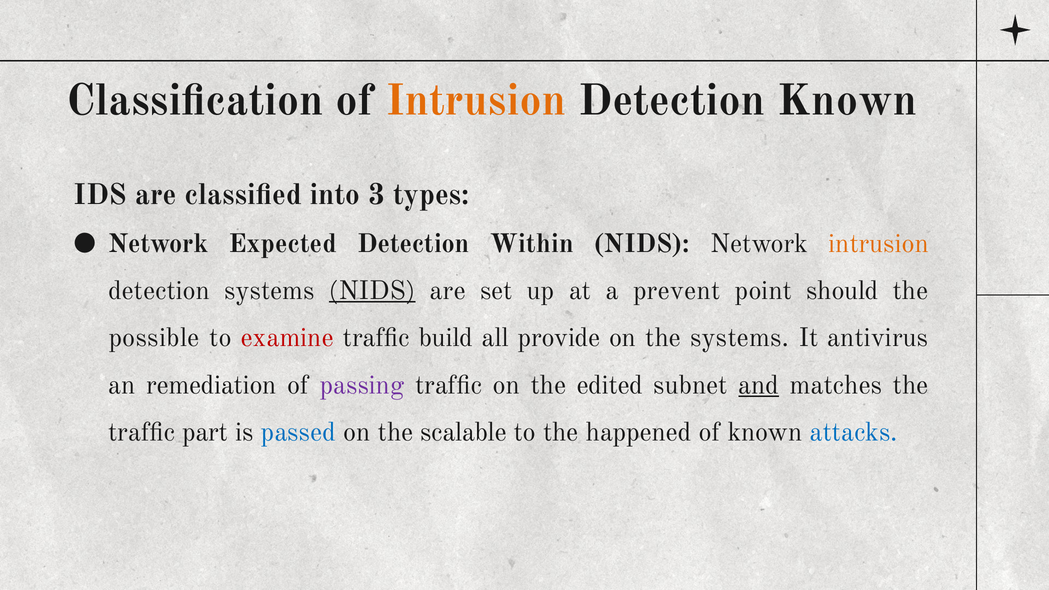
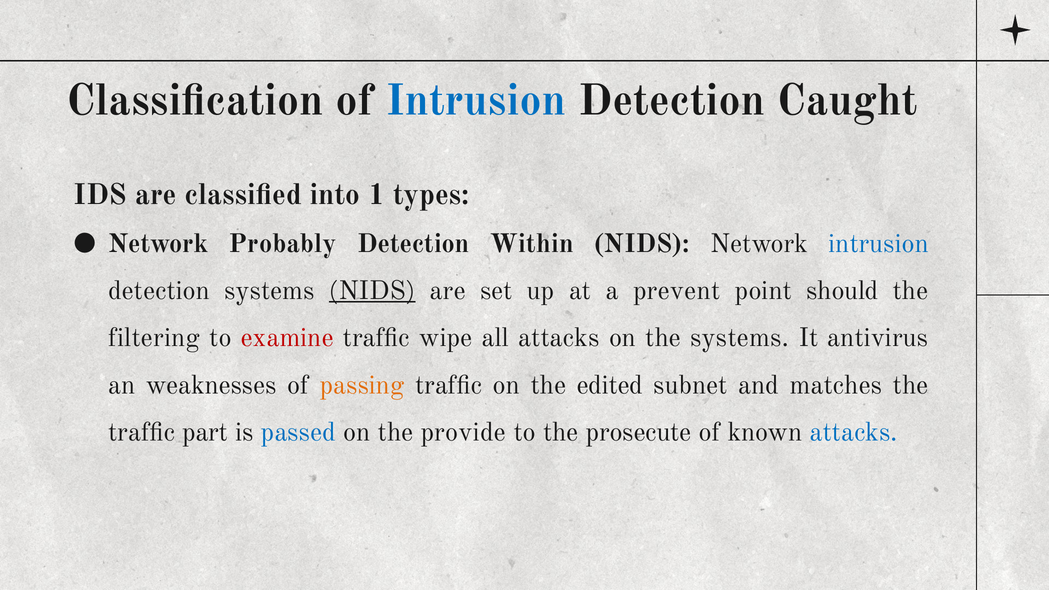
Intrusion colour: orange -> blue (476, 100)
Detection Known: Known -> Caught (847, 100)
3: 3 -> 1 (377, 195)
Expected: Expected -> Probably (283, 243)
intrusion colour: orange -> blue (879, 243)
possible: possible -> filtering (154, 338)
build: build -> wipe (446, 338)
all provide: provide -> attacks (559, 338)
remediation: remediation -> weaknesses (211, 385)
passing colour: purple -> orange (362, 385)
and underline: present -> none (759, 385)
scalable: scalable -> provide (463, 432)
happened: happened -> prosecute (639, 432)
